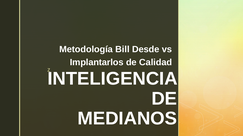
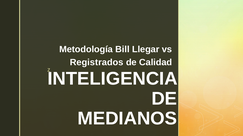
Desde: Desde -> Llegar (146, 49)
Implantarlos: Implantarlos -> Registrados (97, 63)
